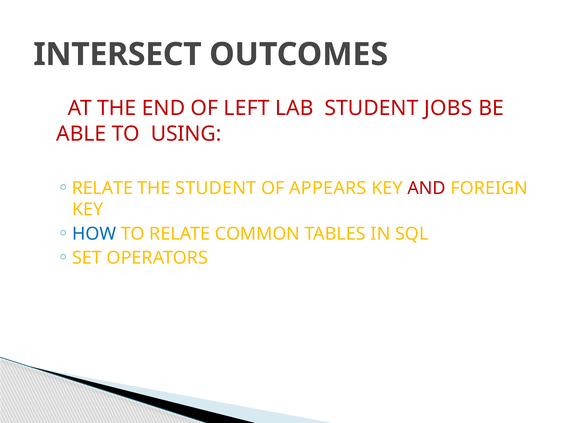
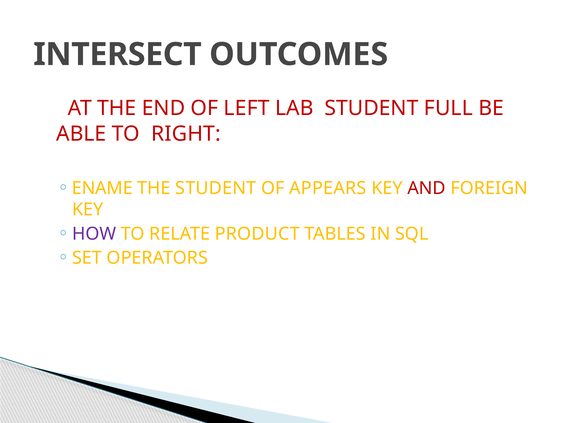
JOBS: JOBS -> FULL (448, 108)
USING: USING -> RIGHT (186, 134)
RELATE: RELATE -> ENAME (102, 188)
HOW colour: blue -> purple (94, 234)
COMMON: COMMON -> PRODUCT (257, 234)
